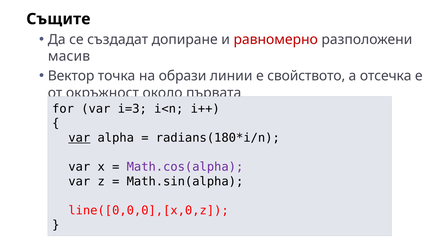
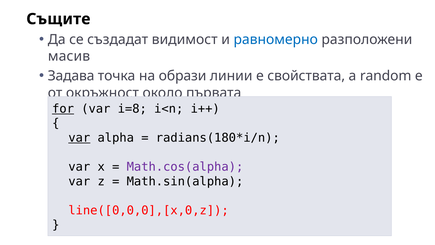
допиране: допиране -> видимост (185, 40)
равномерно colour: red -> blue (276, 40)
Вектор: Вектор -> Задава (71, 76)
свойството: свойството -> свойствата (306, 76)
отсечка: отсечка -> random (386, 76)
for underline: none -> present (63, 109)
i=3: i=3 -> i=8 (132, 109)
